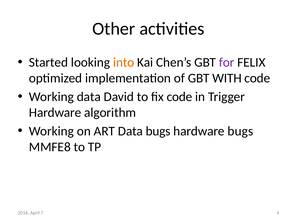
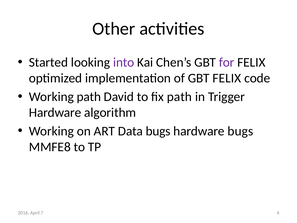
into colour: orange -> purple (124, 62)
GBT WITH: WITH -> FELIX (227, 78)
Working data: data -> path (89, 97)
fix code: code -> path (179, 97)
